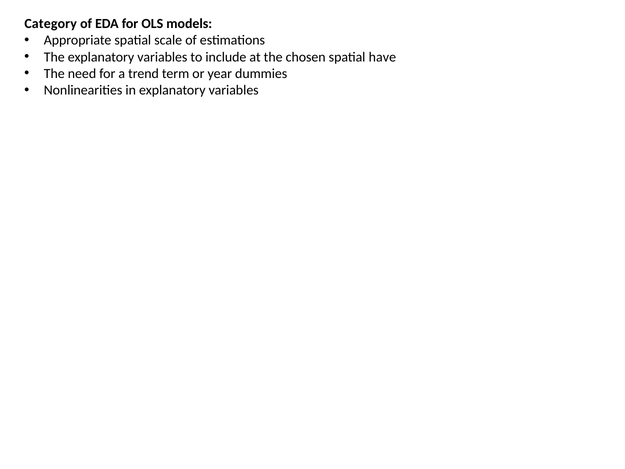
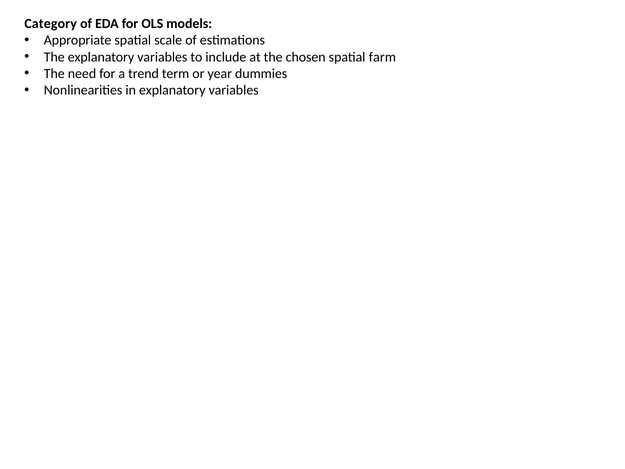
have: have -> farm (382, 57)
